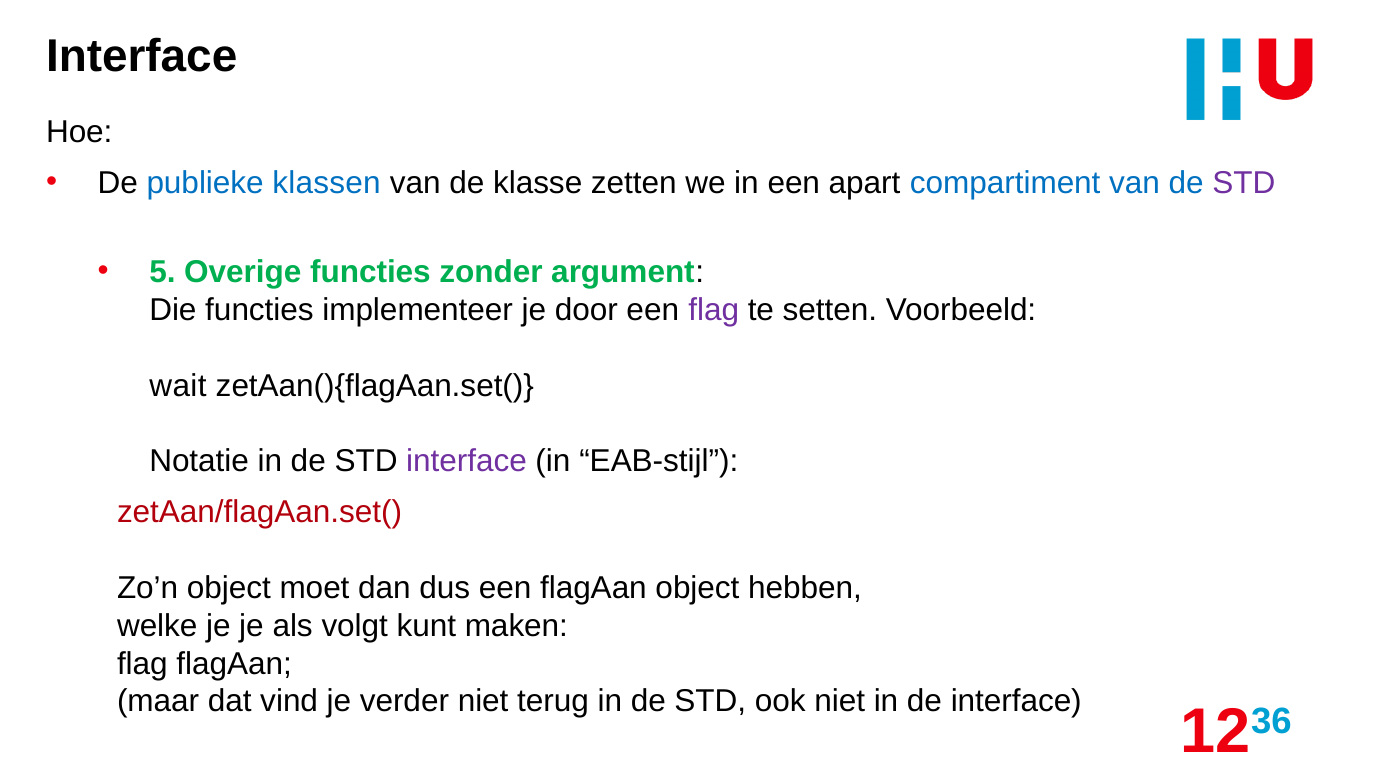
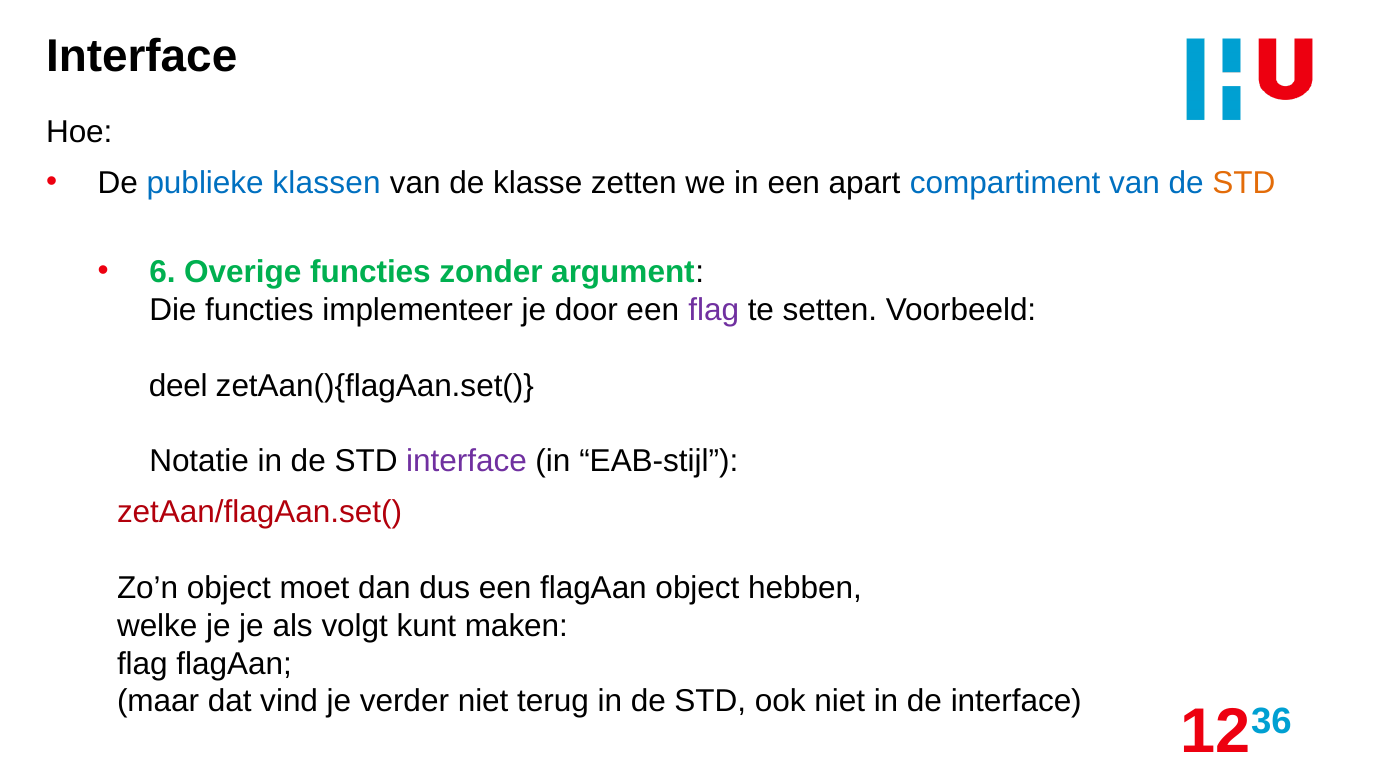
STD colour: purple -> orange (1244, 183)
5: 5 -> 6 (162, 272)
wait: wait -> deel (178, 385)
